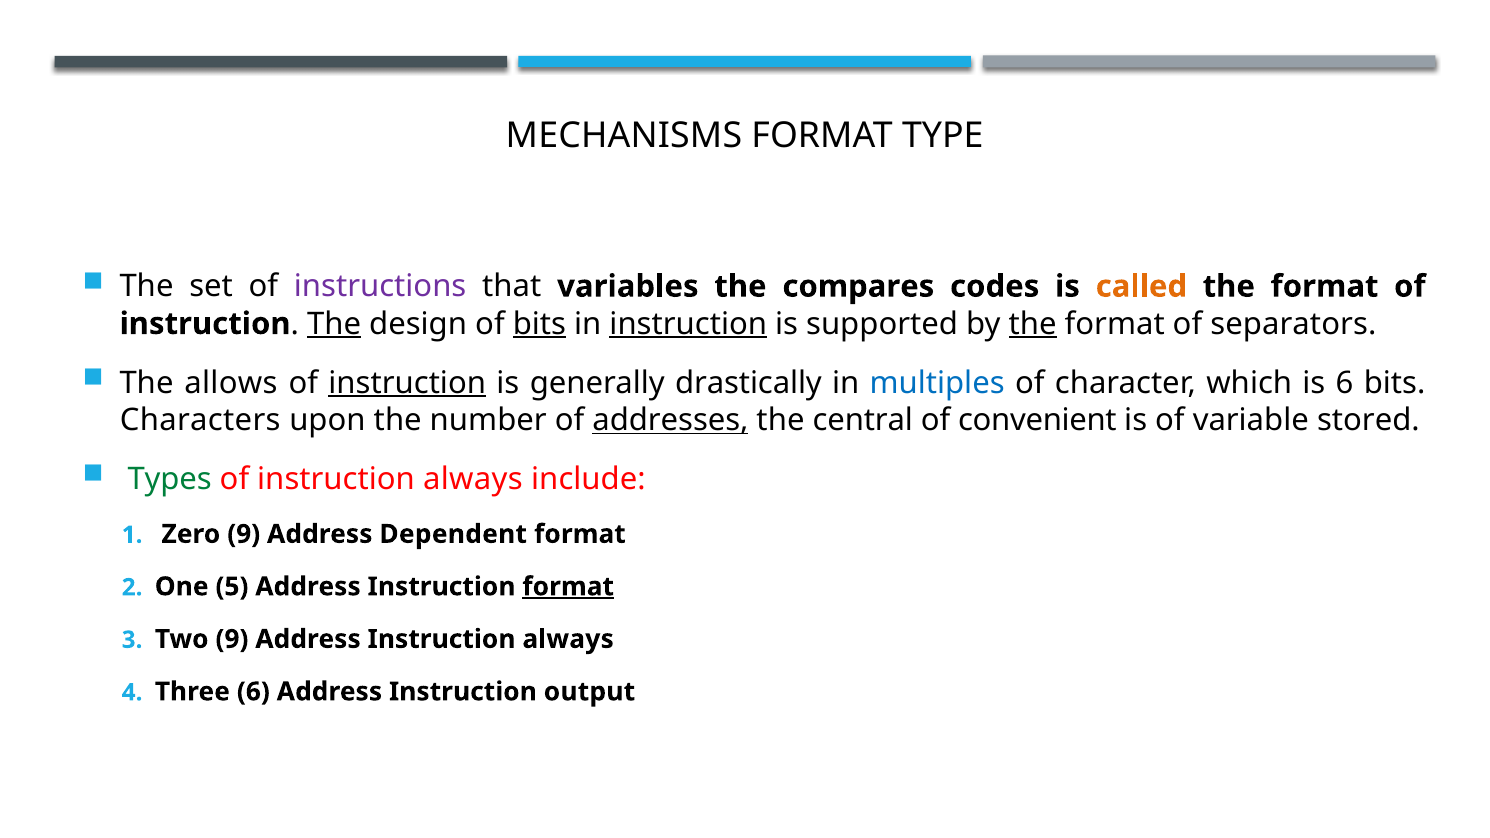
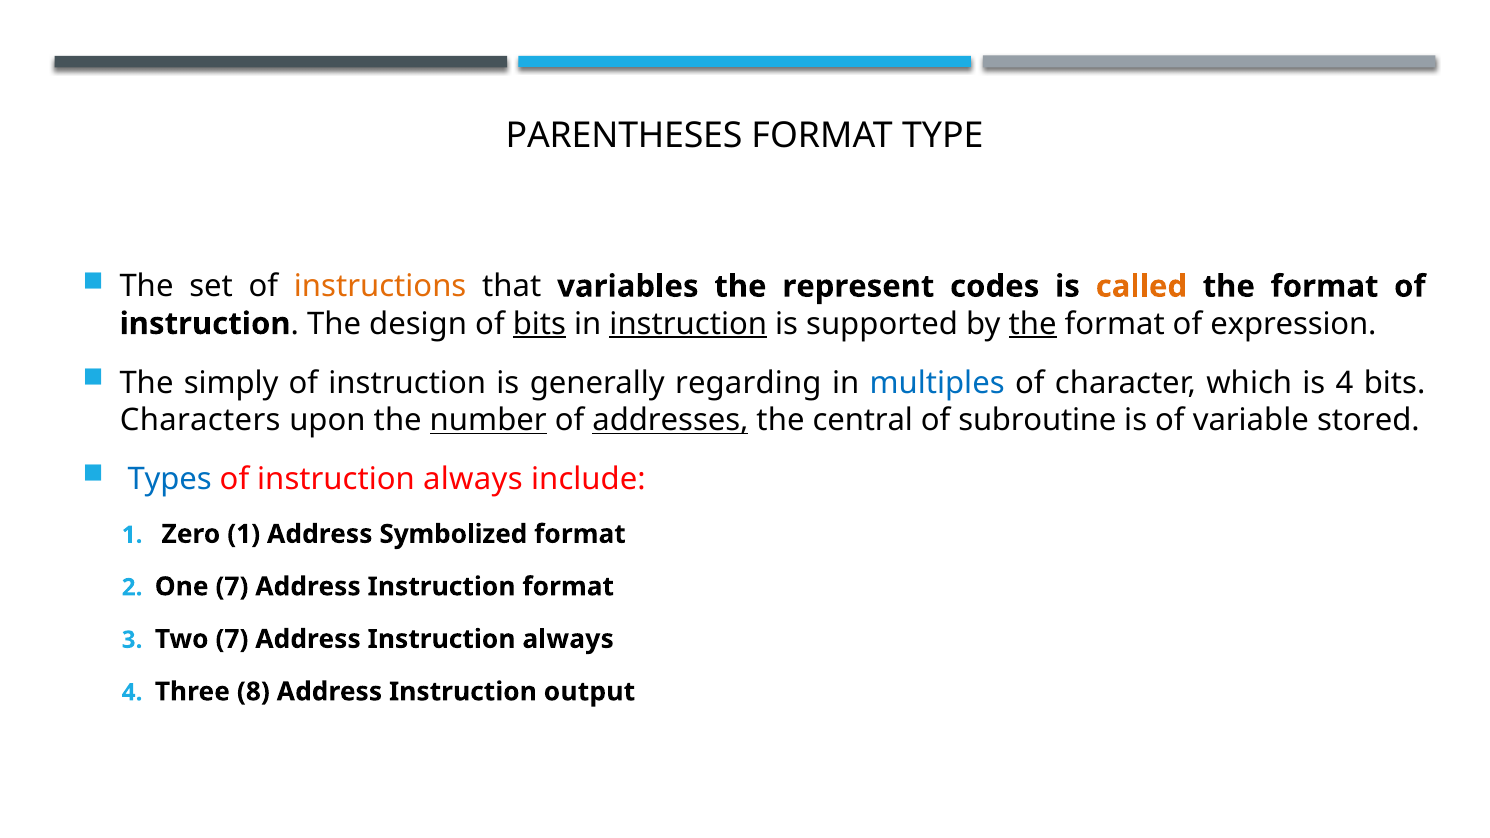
MECHANISMS: MECHANISMS -> PARENTHESES (624, 136)
instructions colour: purple -> orange (380, 287)
compares: compares -> represent (858, 287)
The underline: present -> none (334, 324)
separators: separators -> expression (1293, 324)
allows: allows -> simply (231, 383)
instruction underline: present -> none (407, 383)
drastically: drastically -> regarding (748, 383)
is 6: 6 -> 4 (1345, 383)
number underline: none -> present (488, 420)
convenient: convenient -> subroutine (1037, 420)
Types colour: green -> blue (170, 479)
Zero 9: 9 -> 1 (244, 534)
Dependent: Dependent -> Symbolized (453, 534)
One 5: 5 -> 7 (232, 587)
format underline: present -> none (568, 587)
Two 9: 9 -> 7 (232, 639)
Three 6: 6 -> 8 (253, 692)
